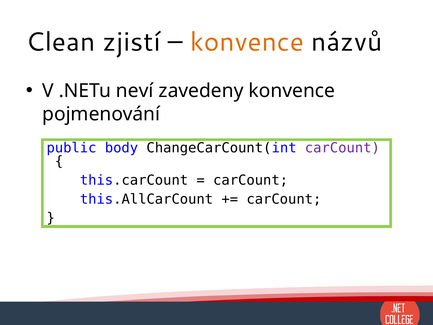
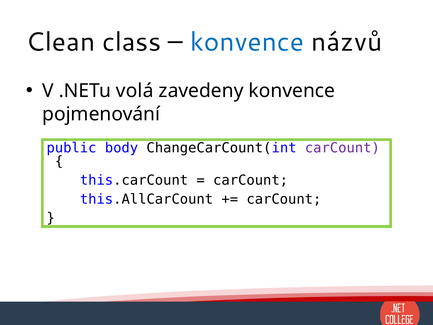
zjistí: zjistí -> class (132, 42)
konvence colour: orange -> blue (247, 42)
neví: neví -> volá (135, 91)
